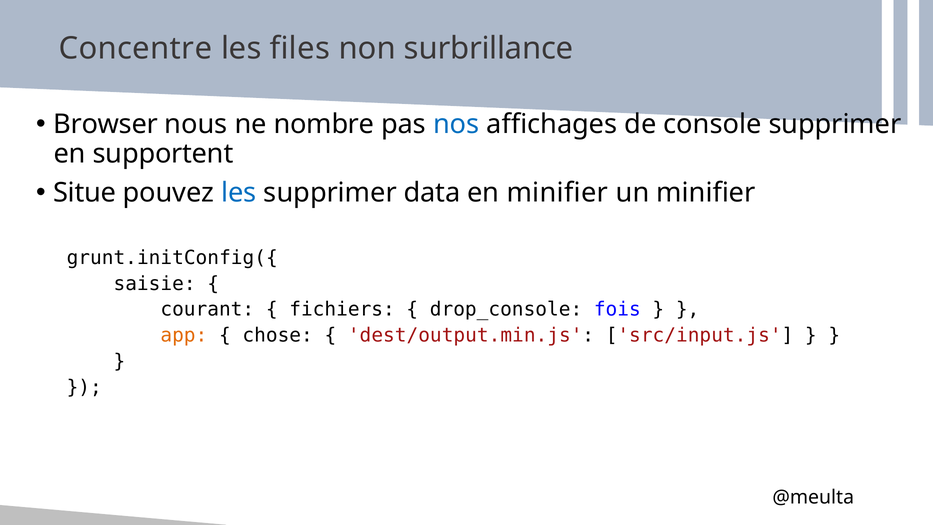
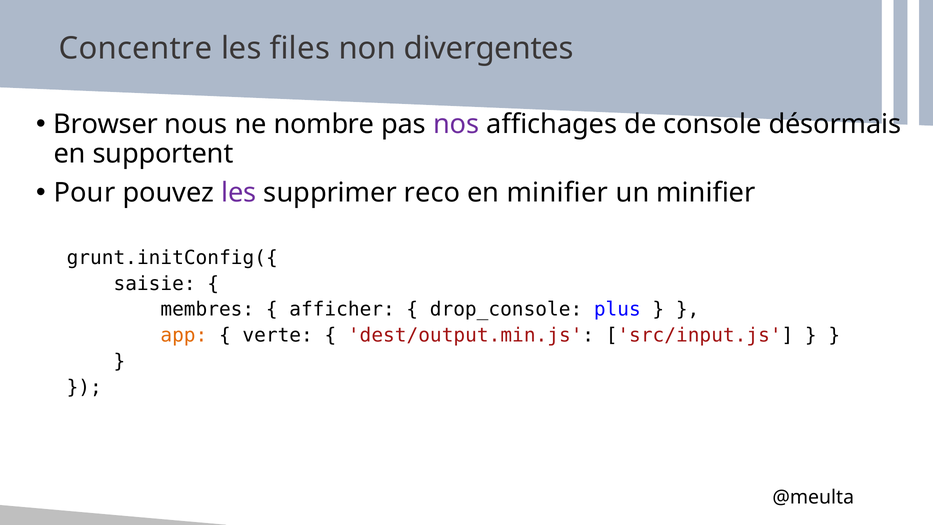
surbrillance: surbrillance -> divergentes (489, 48)
nos colour: blue -> purple (456, 124)
console supprimer: supprimer -> désormais (835, 124)
Situe: Situe -> Pour (84, 193)
les colour: blue -> purple (239, 193)
data: data -> reco (432, 193)
courant: courant -> membres (207, 309)
fichiers: fichiers -> afficher (342, 309)
fois: fois -> plus (617, 309)
chose: chose -> verte (278, 335)
